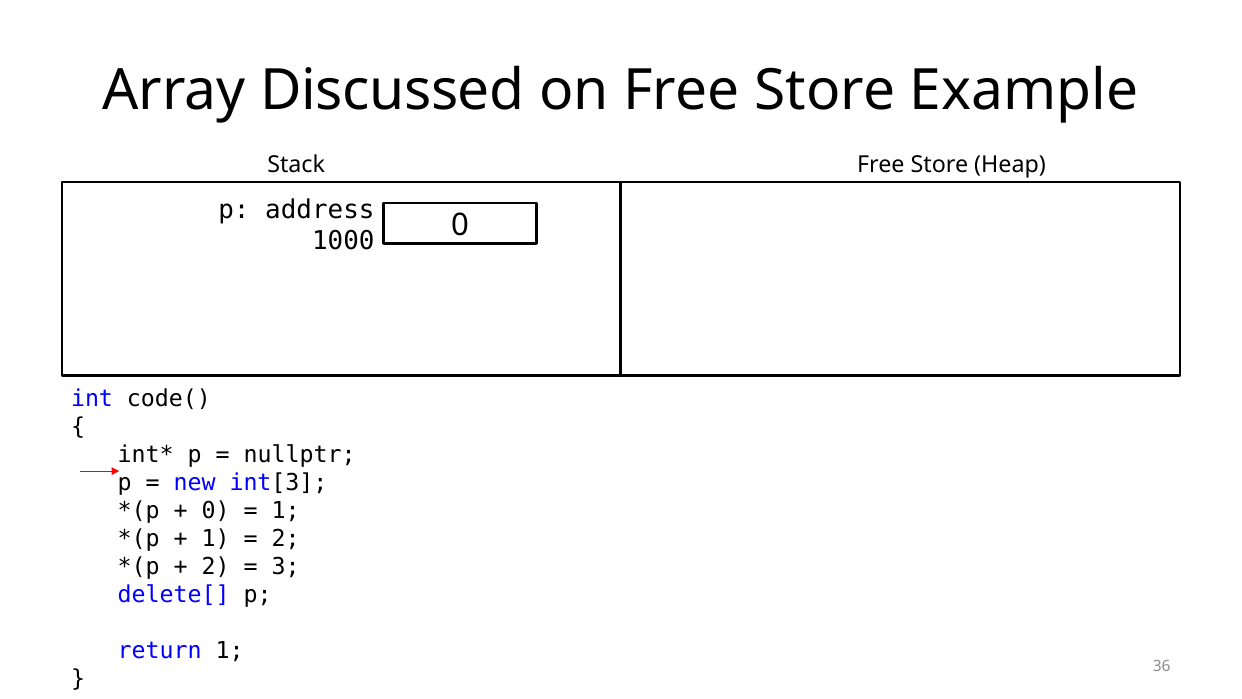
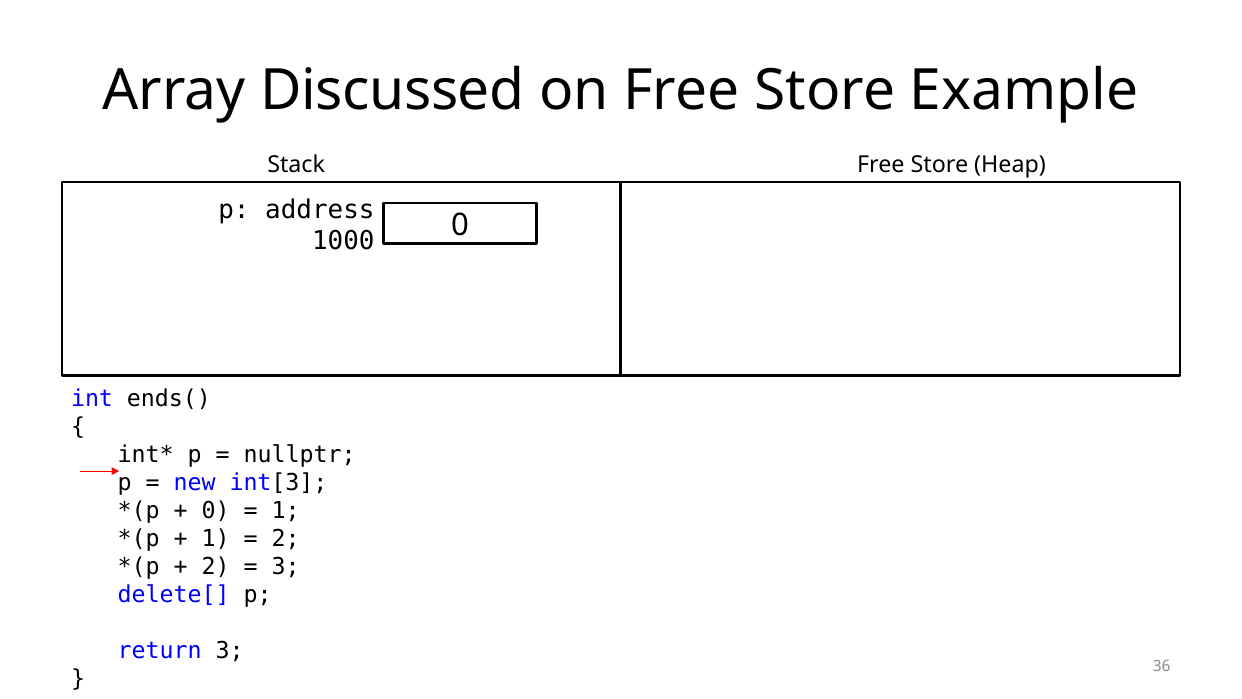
code(: code( -> ends( (169, 399)
return 1: 1 -> 3 (230, 650)
